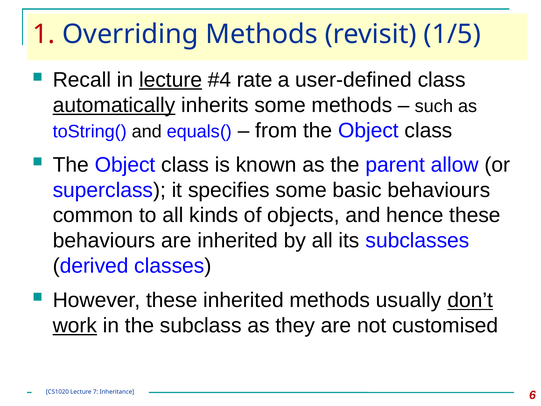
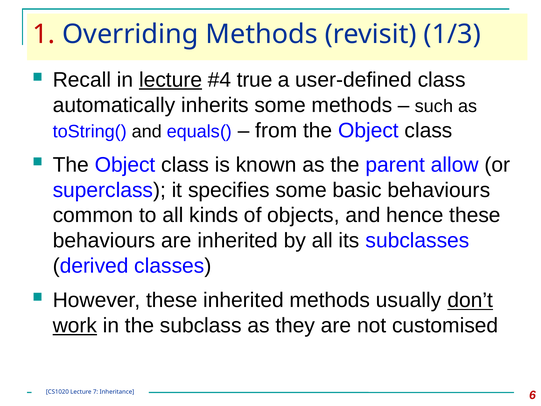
1/5: 1/5 -> 1/3 (452, 34)
rate: rate -> true (255, 80)
automatically underline: present -> none (114, 105)
